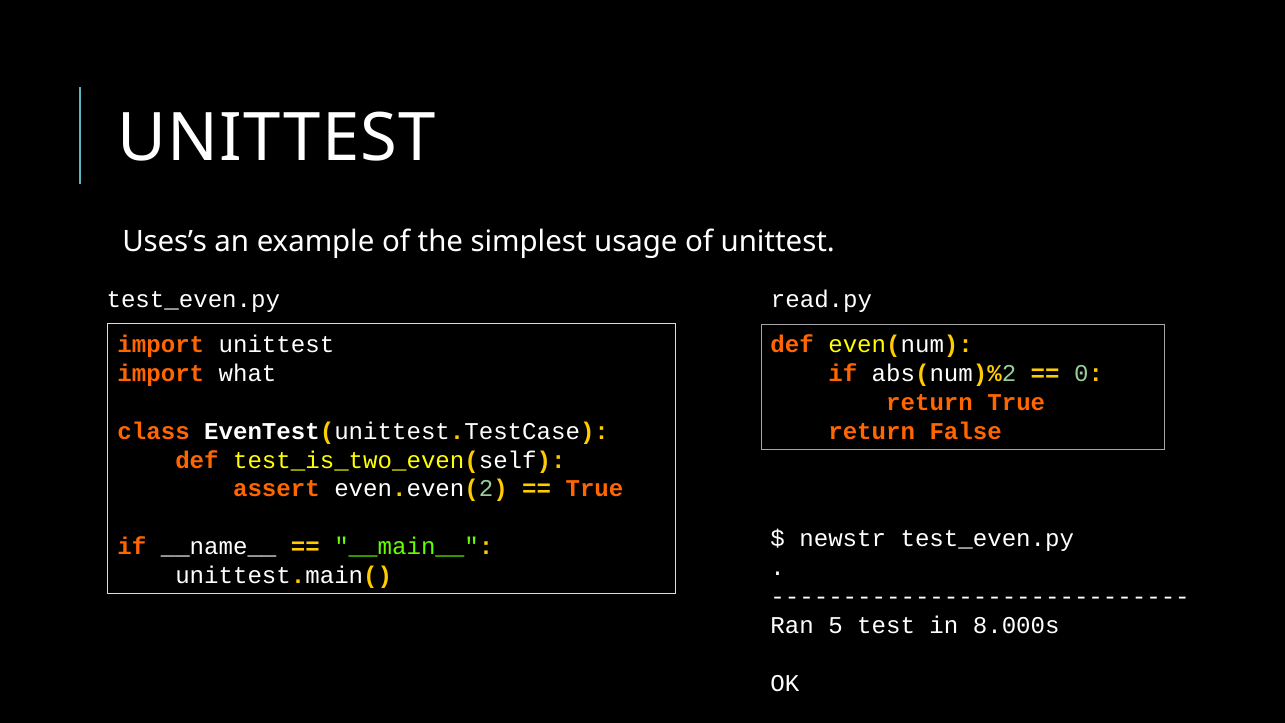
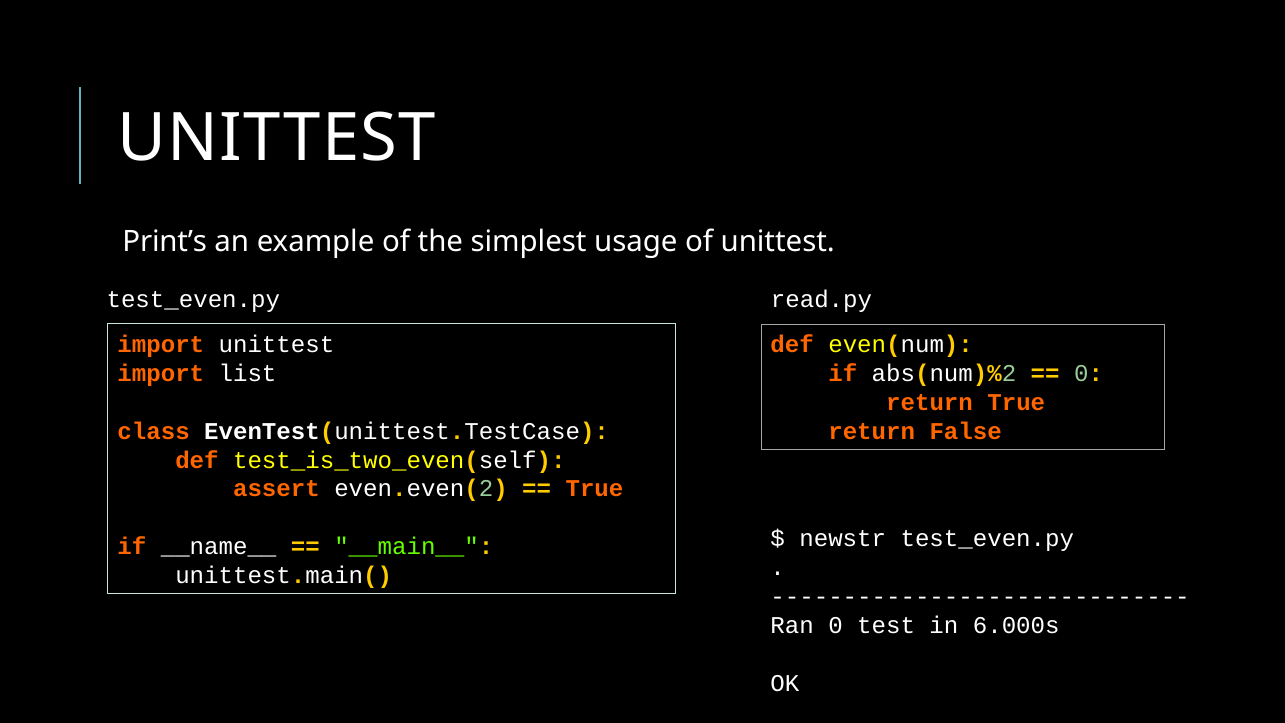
Uses’s: Uses’s -> Print’s (165, 242)
what: what -> list (248, 373)
Ran 5: 5 -> 0 (836, 625)
8.000s: 8.000s -> 6.000s (1016, 625)
